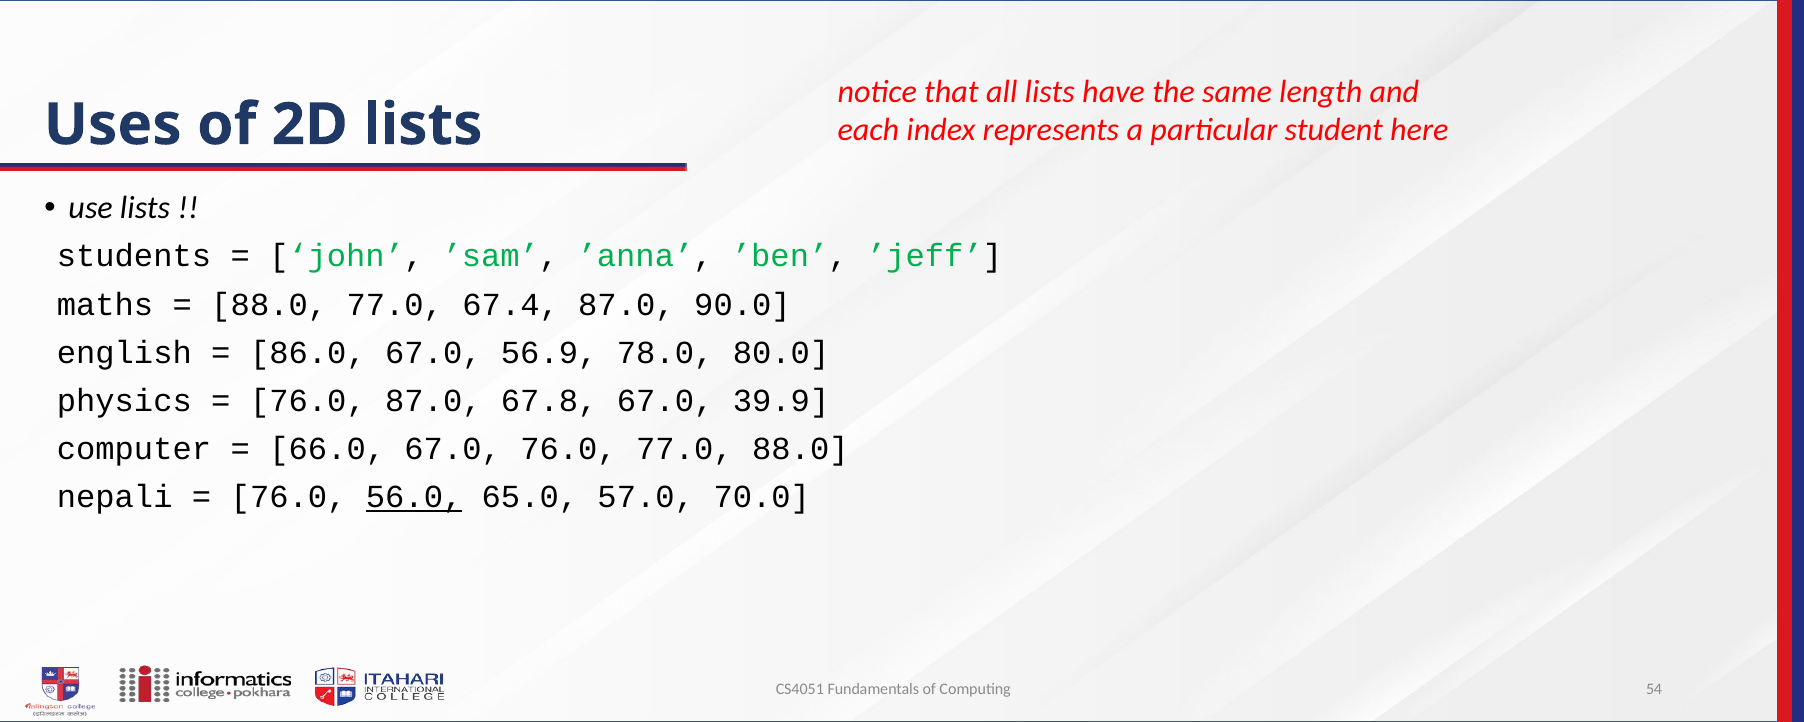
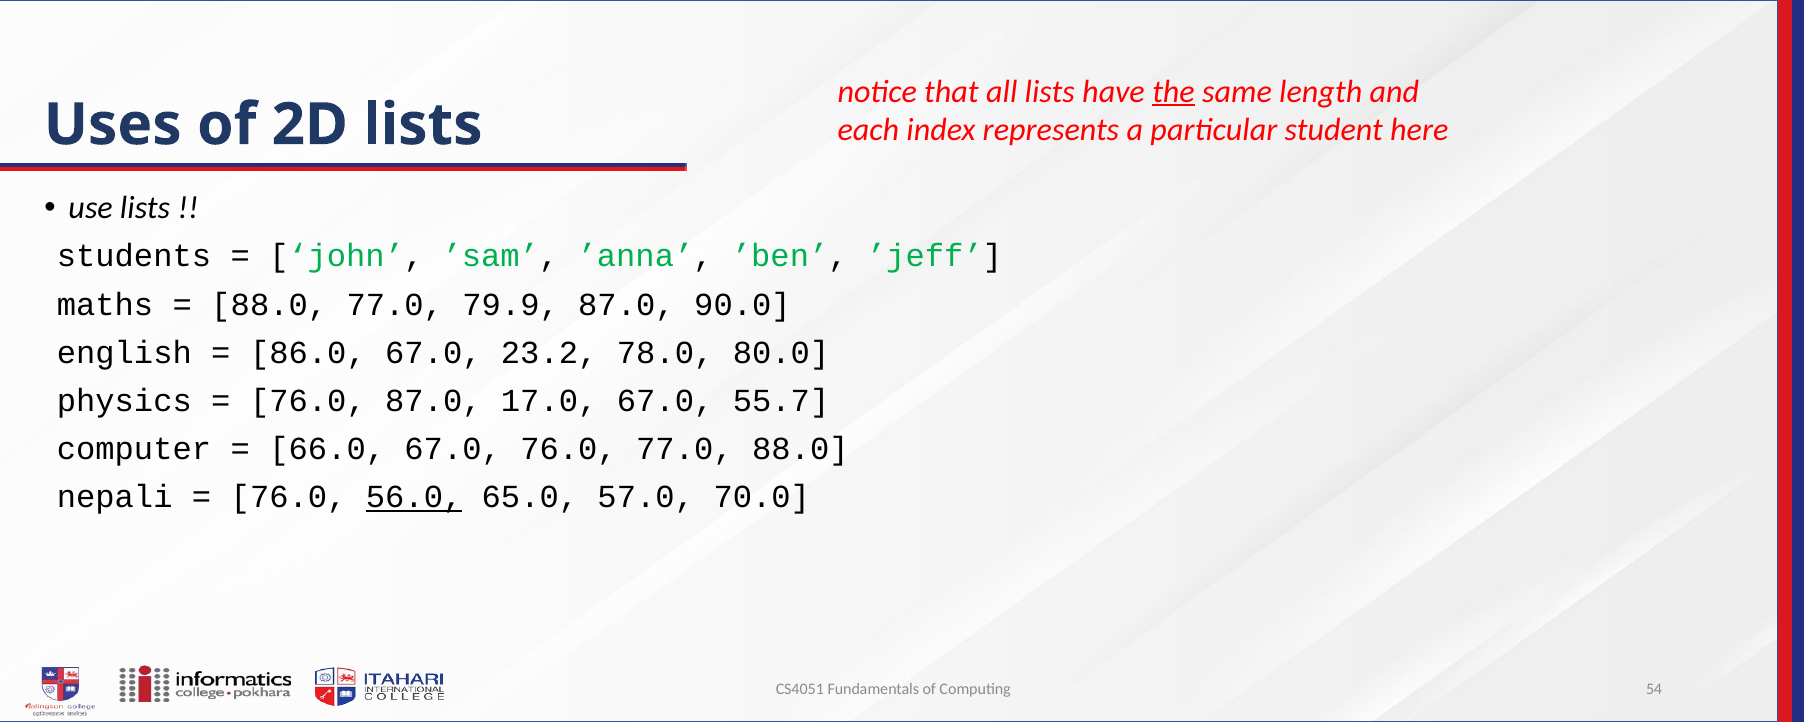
the underline: none -> present (1173, 91)
67.4: 67.4 -> 79.9 (511, 304)
56.9: 56.9 -> 23.2 (549, 352)
67.8: 67.8 -> 17.0 (549, 401)
39.9: 39.9 -> 55.7 (781, 401)
